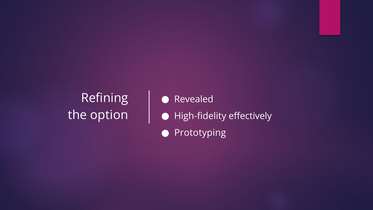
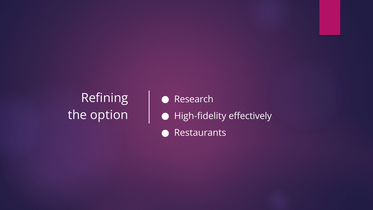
Revealed: Revealed -> Research (194, 99)
Prototyping: Prototyping -> Restaurants (200, 133)
